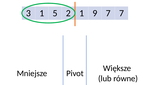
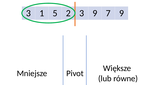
2 1: 1 -> 3 (82, 13)
7 7: 7 -> 9 (122, 13)
